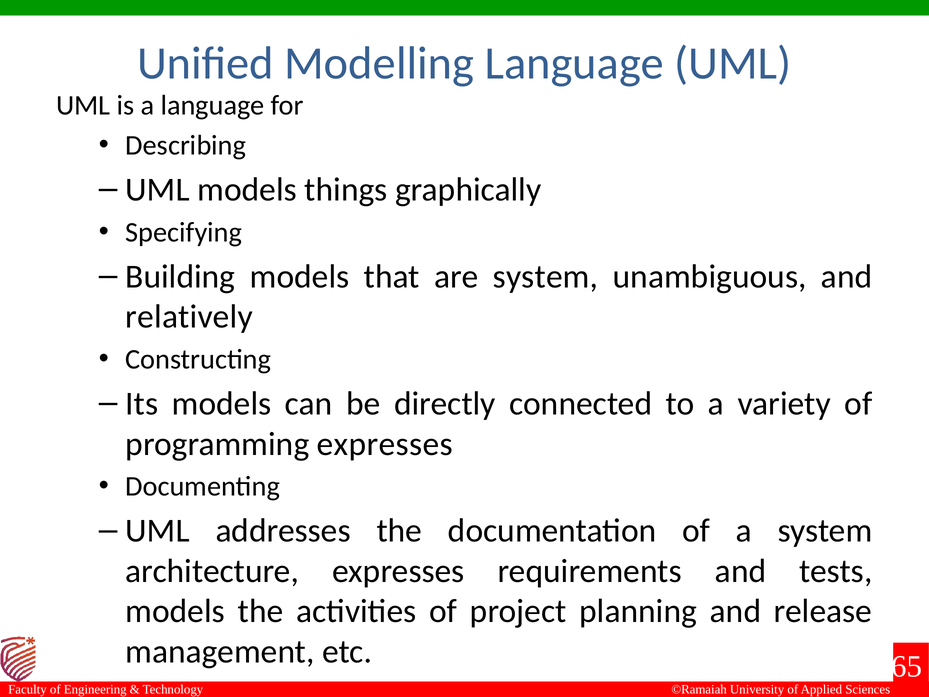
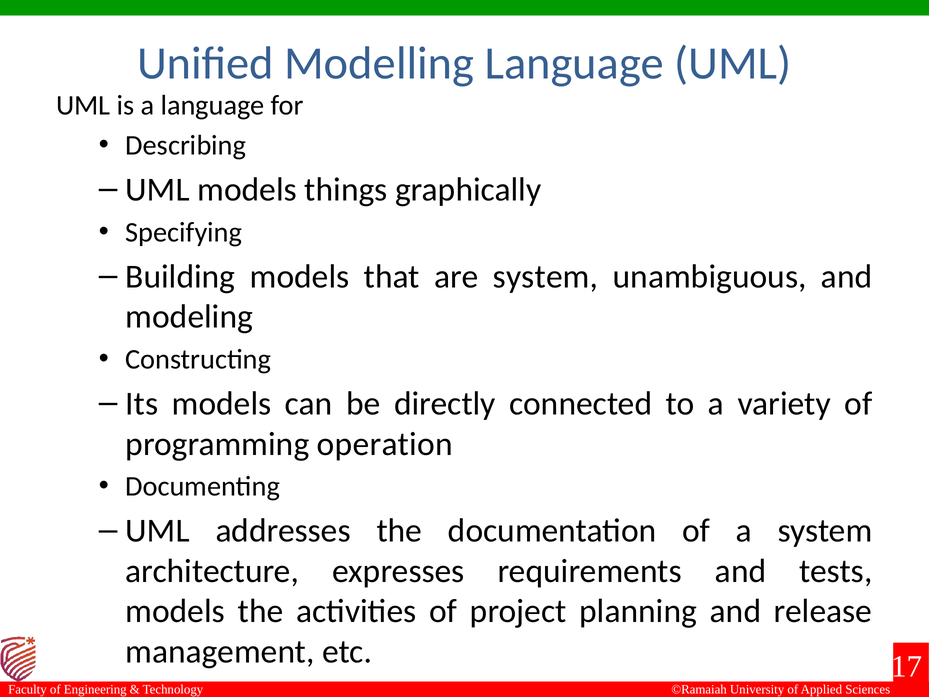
relatively: relatively -> modeling (189, 317)
programming expresses: expresses -> operation (385, 444)
65: 65 -> 17 (907, 666)
